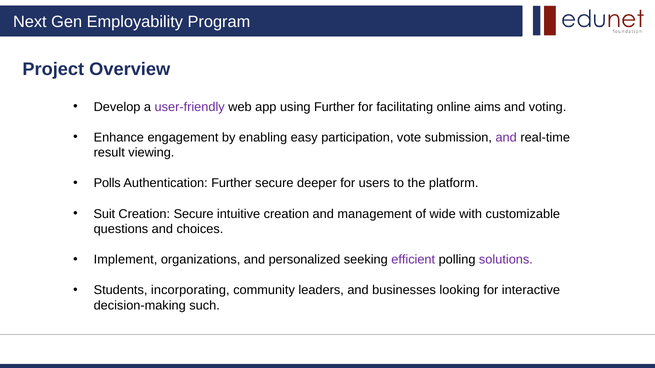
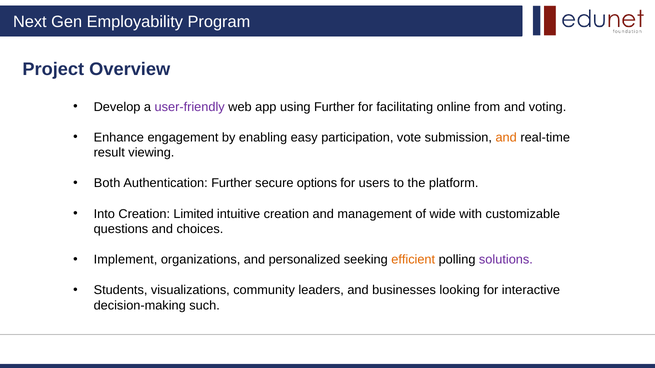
aims: aims -> from (487, 107)
and colour: purple -> orange (506, 138)
Polls: Polls -> Both (107, 184)
deeper: deeper -> options (317, 184)
Suit: Suit -> Into (104, 214)
Creation Secure: Secure -> Limited (194, 214)
efficient colour: purple -> orange (413, 260)
incorporating: incorporating -> visualizations (190, 291)
